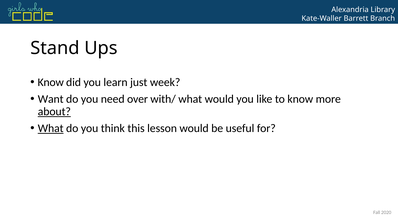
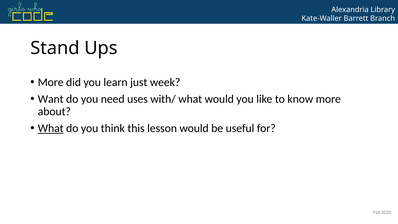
Know: Know -> More (51, 82)
over: over -> uses (137, 99)
about underline: present -> none (54, 112)
